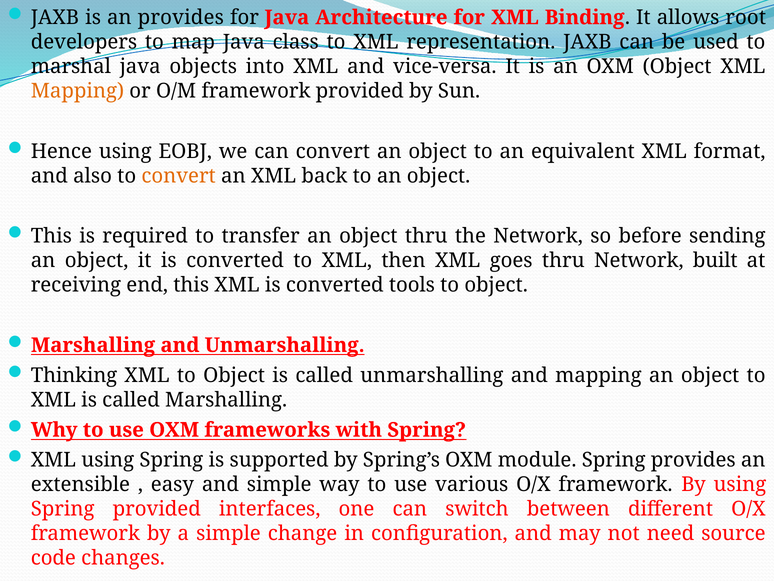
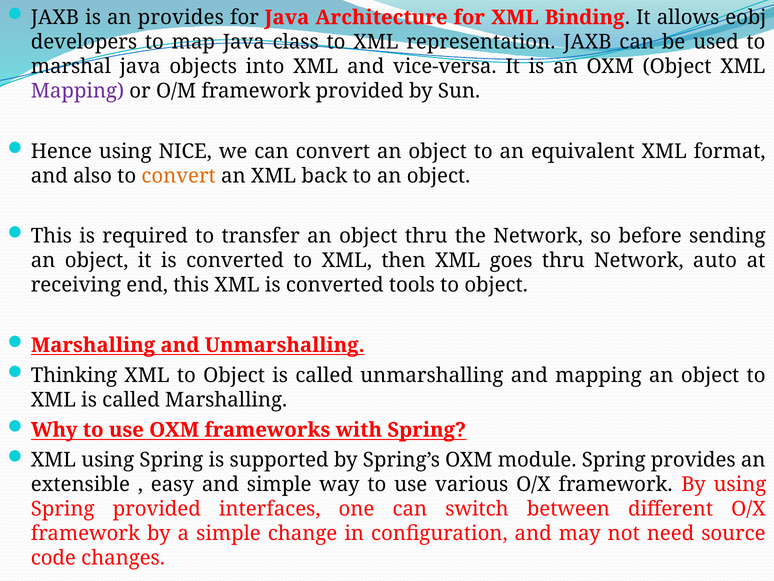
root: root -> eobj (746, 17)
Mapping colour: orange -> purple (77, 91)
EOBJ: EOBJ -> NICE (185, 151)
built: built -> auto (715, 260)
